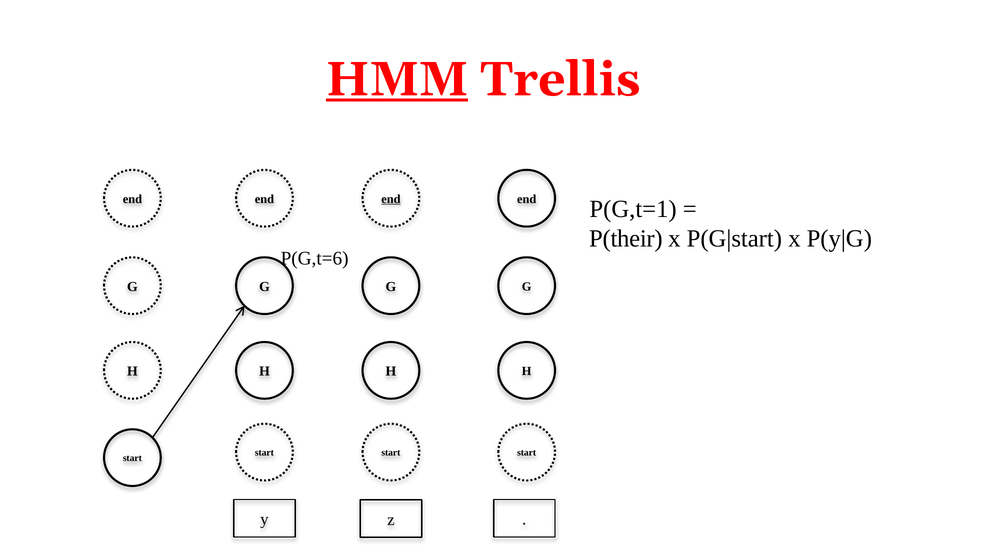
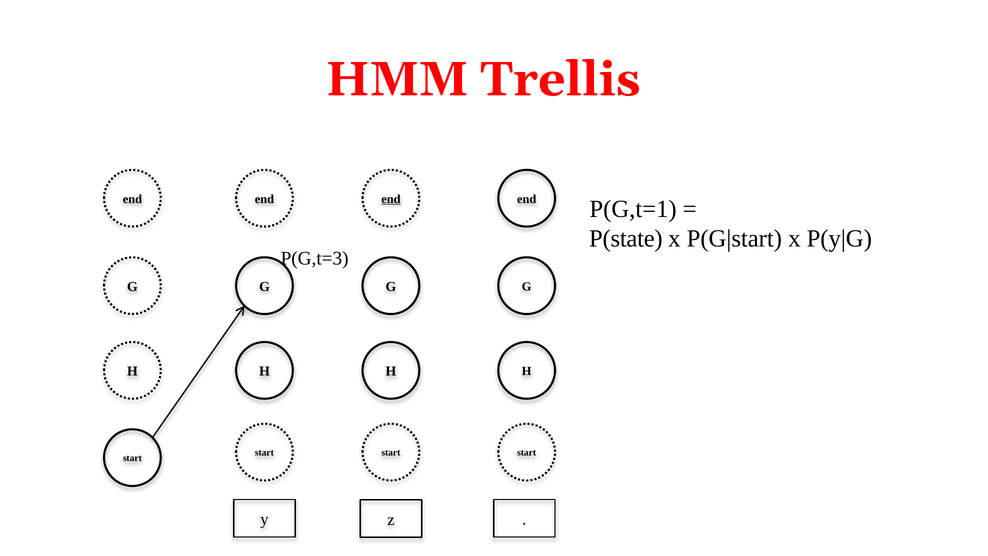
HMM underline: present -> none (397, 79)
P(their: P(their -> P(state (626, 238)
P(G,t=6: P(G,t=6 -> P(G,t=3 (315, 258)
